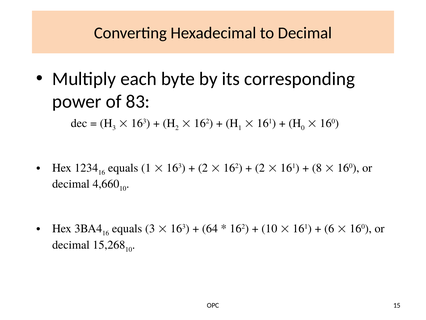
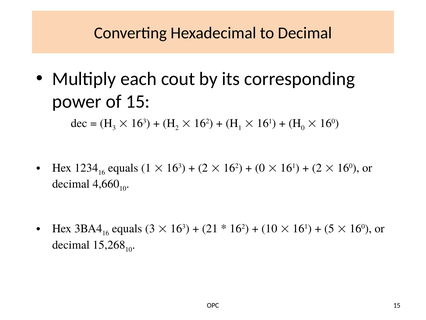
byte: byte -> cout (178, 79)
of 83: 83 -> 15 (138, 101)
2: 2 -> 0 (260, 168)
8: 8 -> 2 (317, 168)
64: 64 -> 21 (210, 228)
6: 6 -> 5 (329, 228)
